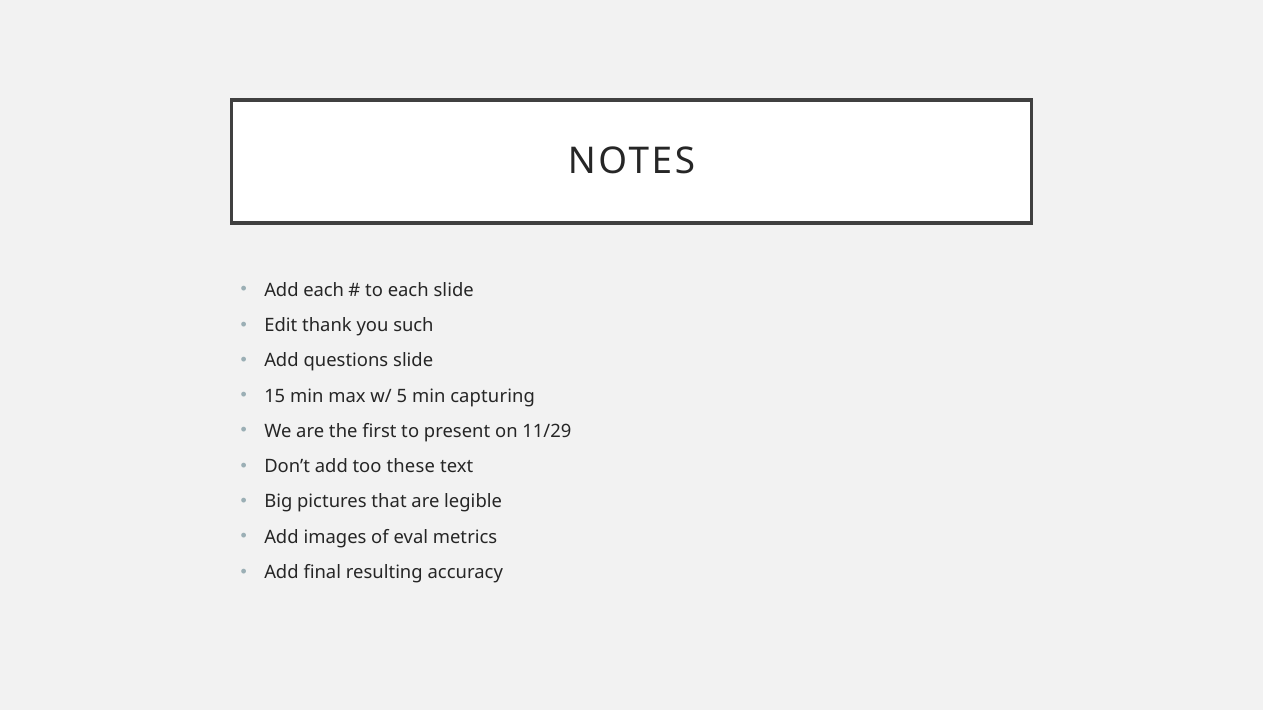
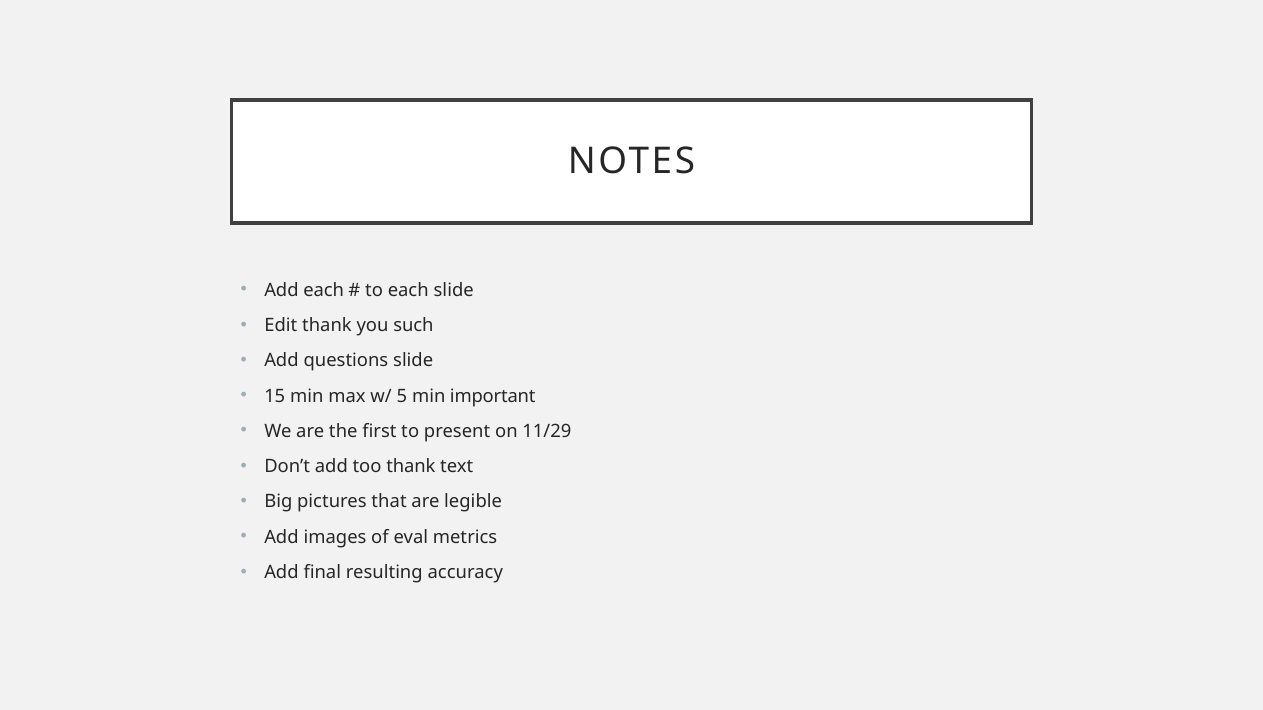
capturing: capturing -> important (493, 396)
too these: these -> thank (411, 467)
